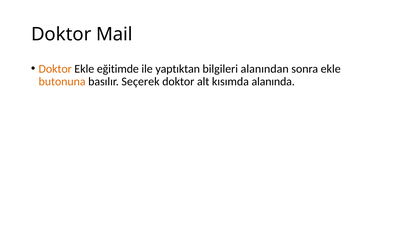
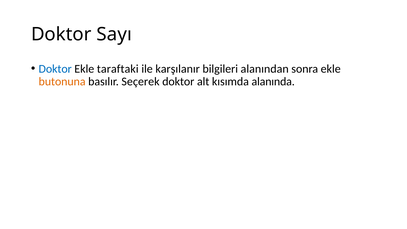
Mail: Mail -> Sayı (114, 34)
Doktor colour: orange -> blue (55, 69)
eğitimde: eğitimde -> taraftaki (118, 69)
yaptıktan: yaptıktan -> karşılanır (178, 69)
